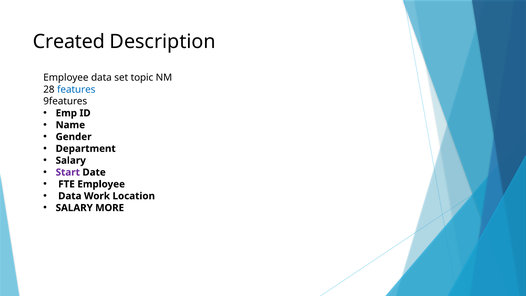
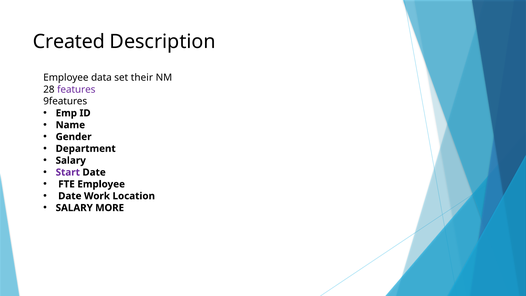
topic: topic -> their (142, 78)
features colour: blue -> purple (76, 89)
Data: Data -> Date (70, 196)
